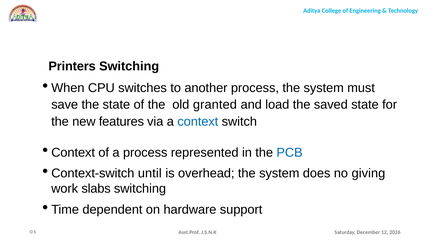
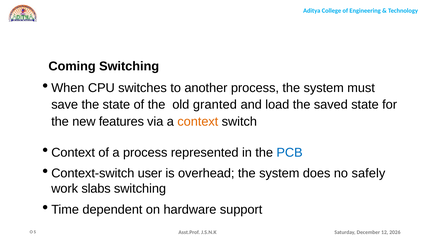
Printers: Printers -> Coming (72, 66)
context colour: blue -> orange (198, 121)
until: until -> user (150, 173)
giving: giving -> safely (368, 173)
